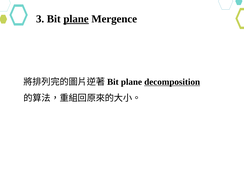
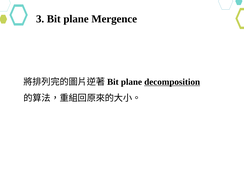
plane underline: present -> none (76, 19)
